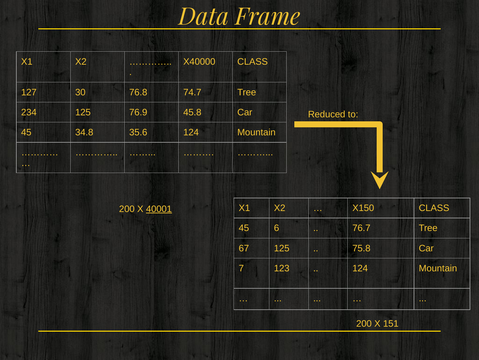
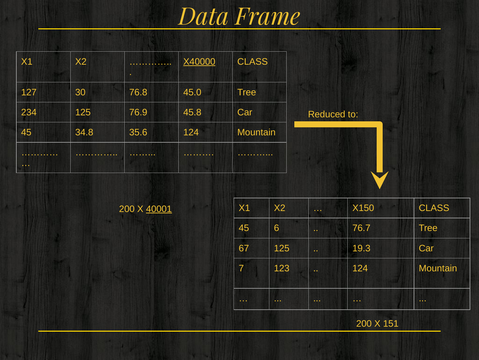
X40000 underline: none -> present (199, 62)
74.7: 74.7 -> 45.0 (192, 92)
75.8: 75.8 -> 19.3 (361, 248)
